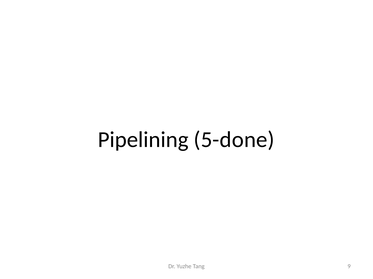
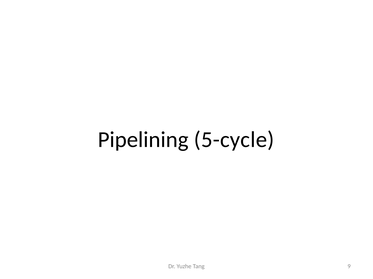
5-done: 5-done -> 5-cycle (234, 140)
